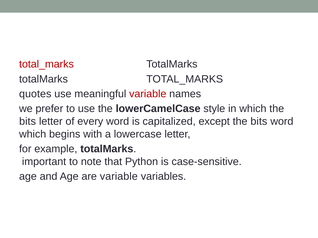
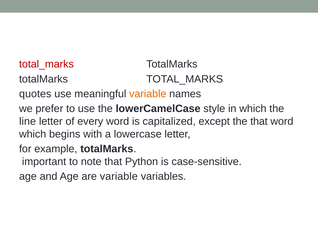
variable colour: red -> orange (148, 94)
bits: bits -> line (28, 122)
except the bits: bits -> that (259, 122)
